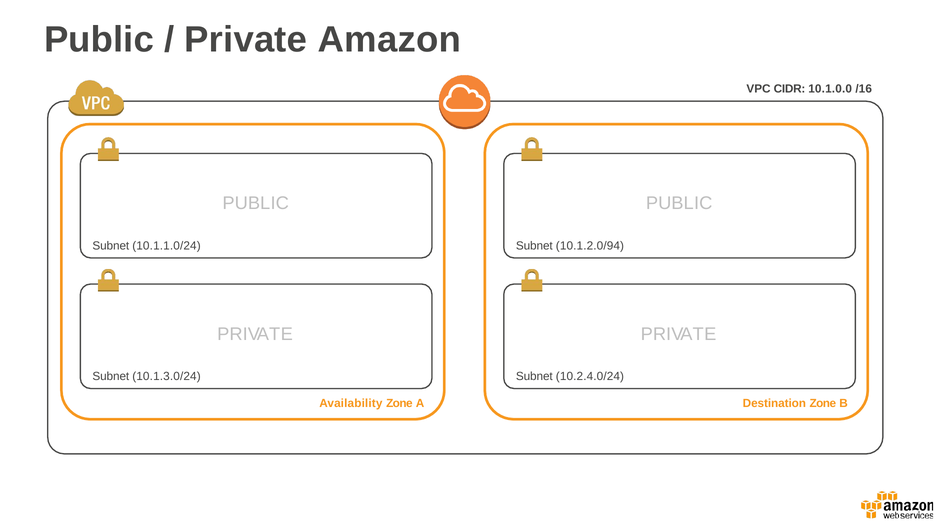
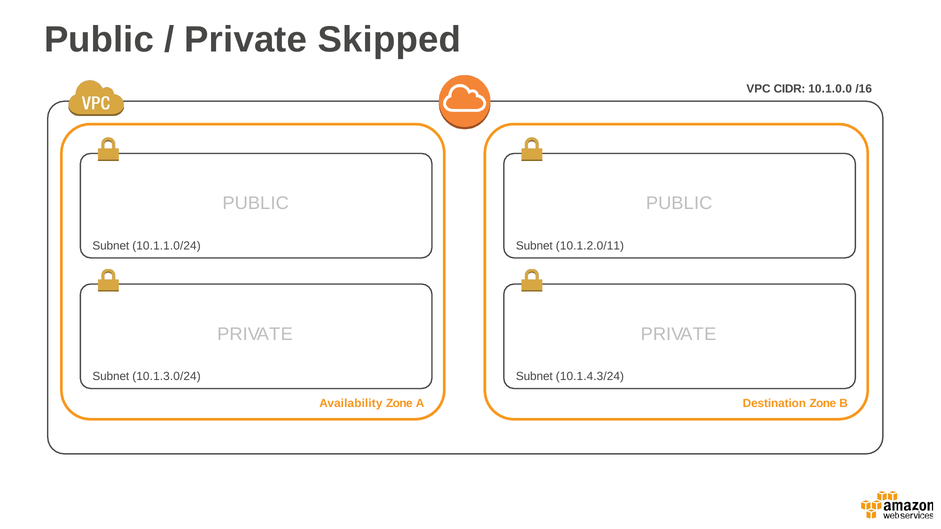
Amazon: Amazon -> Skipped (389, 40)
10.1.2.0/94: 10.1.2.0/94 -> 10.1.2.0/11 (590, 246)
10.2.4.0/24: 10.2.4.0/24 -> 10.1.4.3/24 (590, 377)
